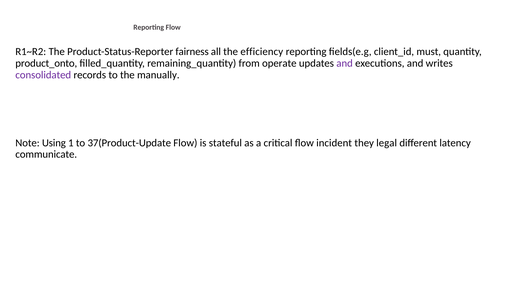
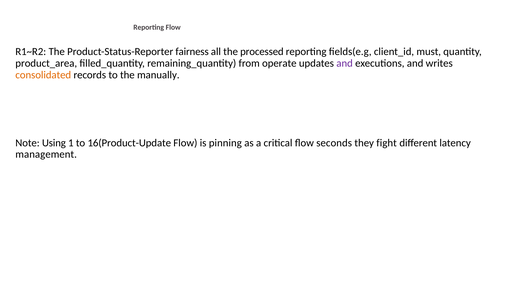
efficiency: efficiency -> processed (262, 52)
product_onto: product_onto -> product_area (46, 63)
consolidated colour: purple -> orange (43, 75)
37(Product-Update: 37(Product-Update -> 16(Product-Update (129, 143)
stateful: stateful -> pinning (225, 143)
incident: incident -> seconds (334, 143)
legal: legal -> fight (387, 143)
communicate: communicate -> management (46, 154)
